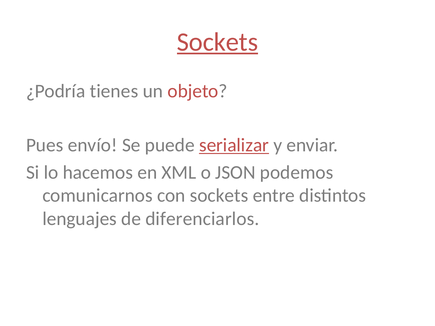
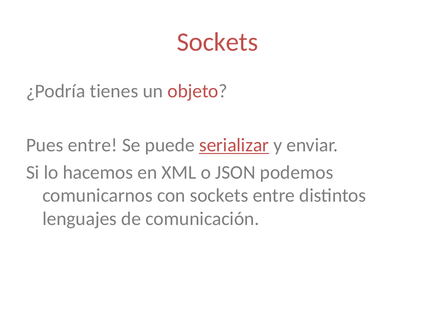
Sockets underline: present -> none (217, 42)
Pues envío: envío -> entre (93, 145)
diferenciarlos: diferenciarlos -> comunicación (202, 219)
